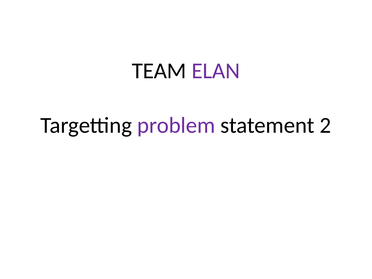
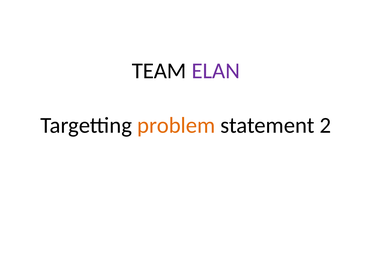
problem colour: purple -> orange (176, 125)
